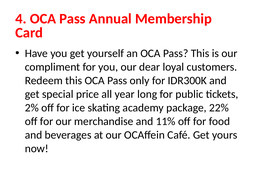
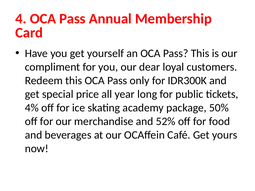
2%: 2% -> 4% (32, 108)
22%: 22% -> 50% (219, 108)
11%: 11% -> 52% (166, 122)
